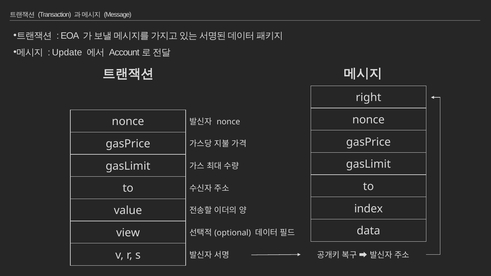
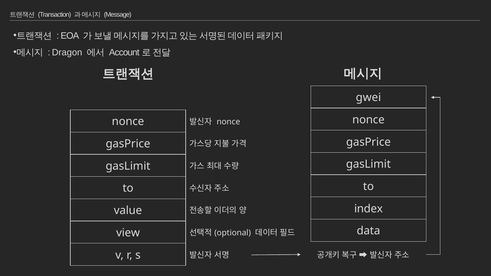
Update: Update -> Dragon (67, 52)
right: right -> gwei (368, 98)
